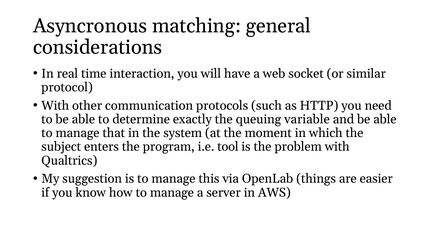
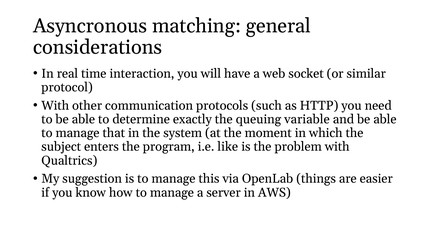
tool: tool -> like (228, 147)
